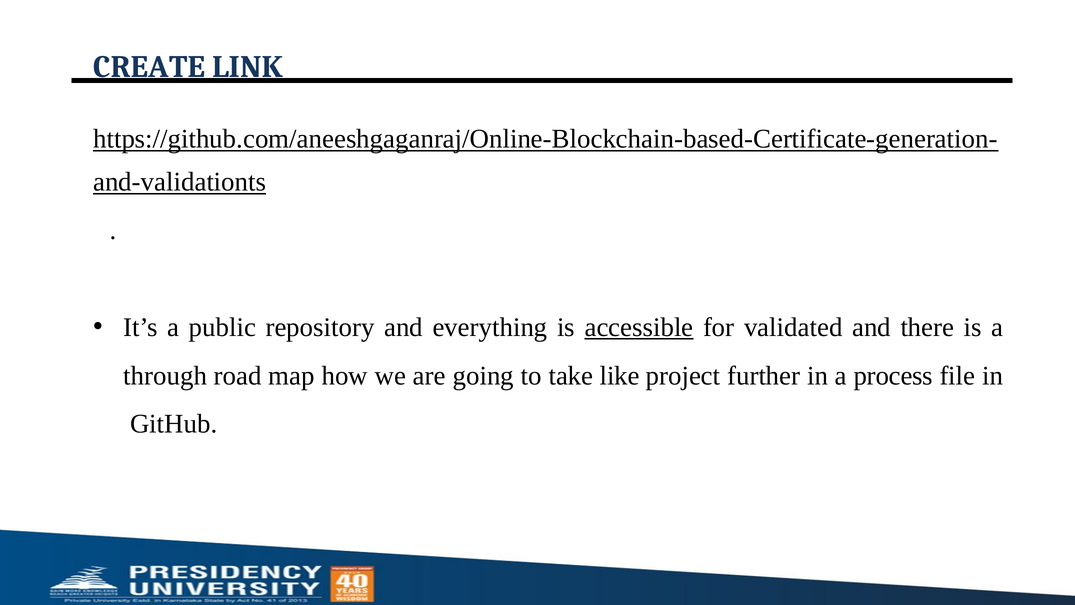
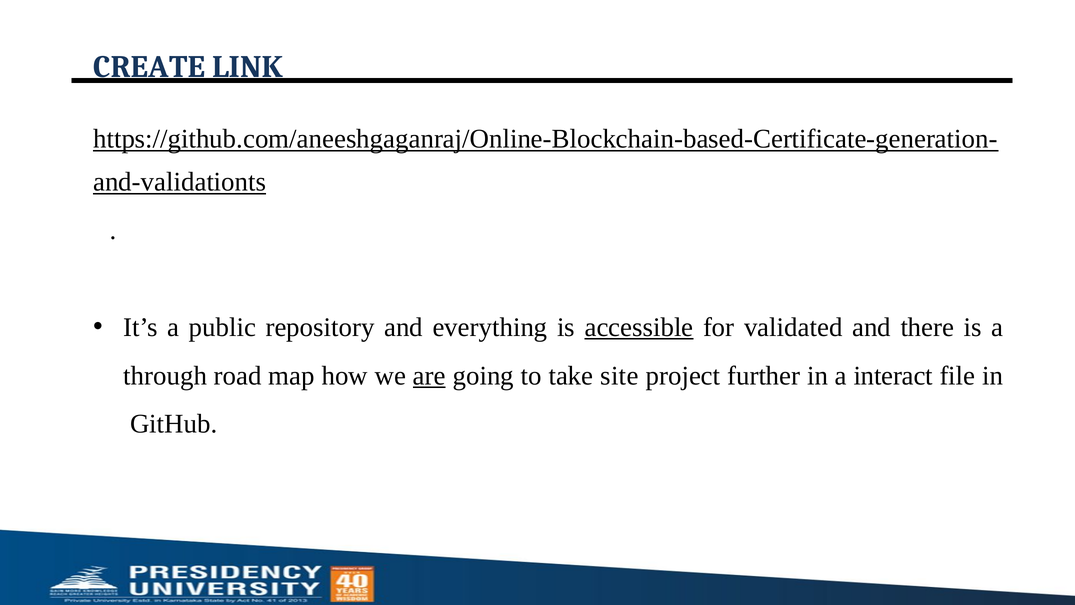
are underline: none -> present (429, 375)
like: like -> site (619, 375)
process: process -> interact (893, 375)
